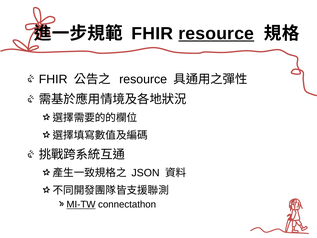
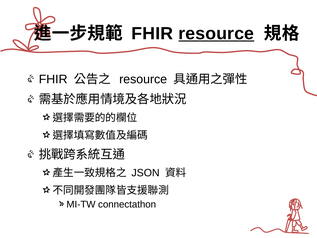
MI-TW underline: present -> none (81, 204)
